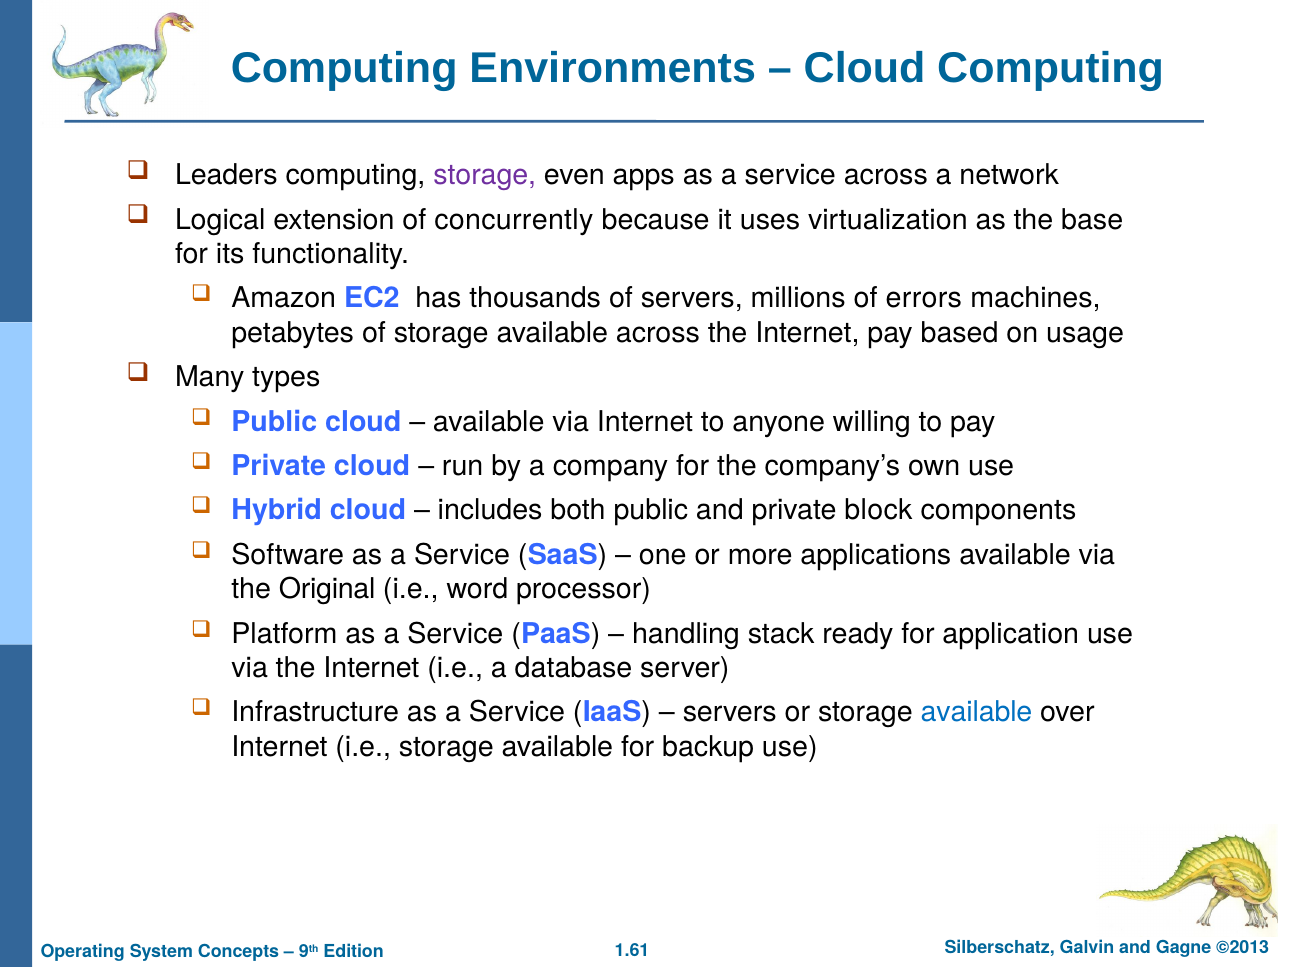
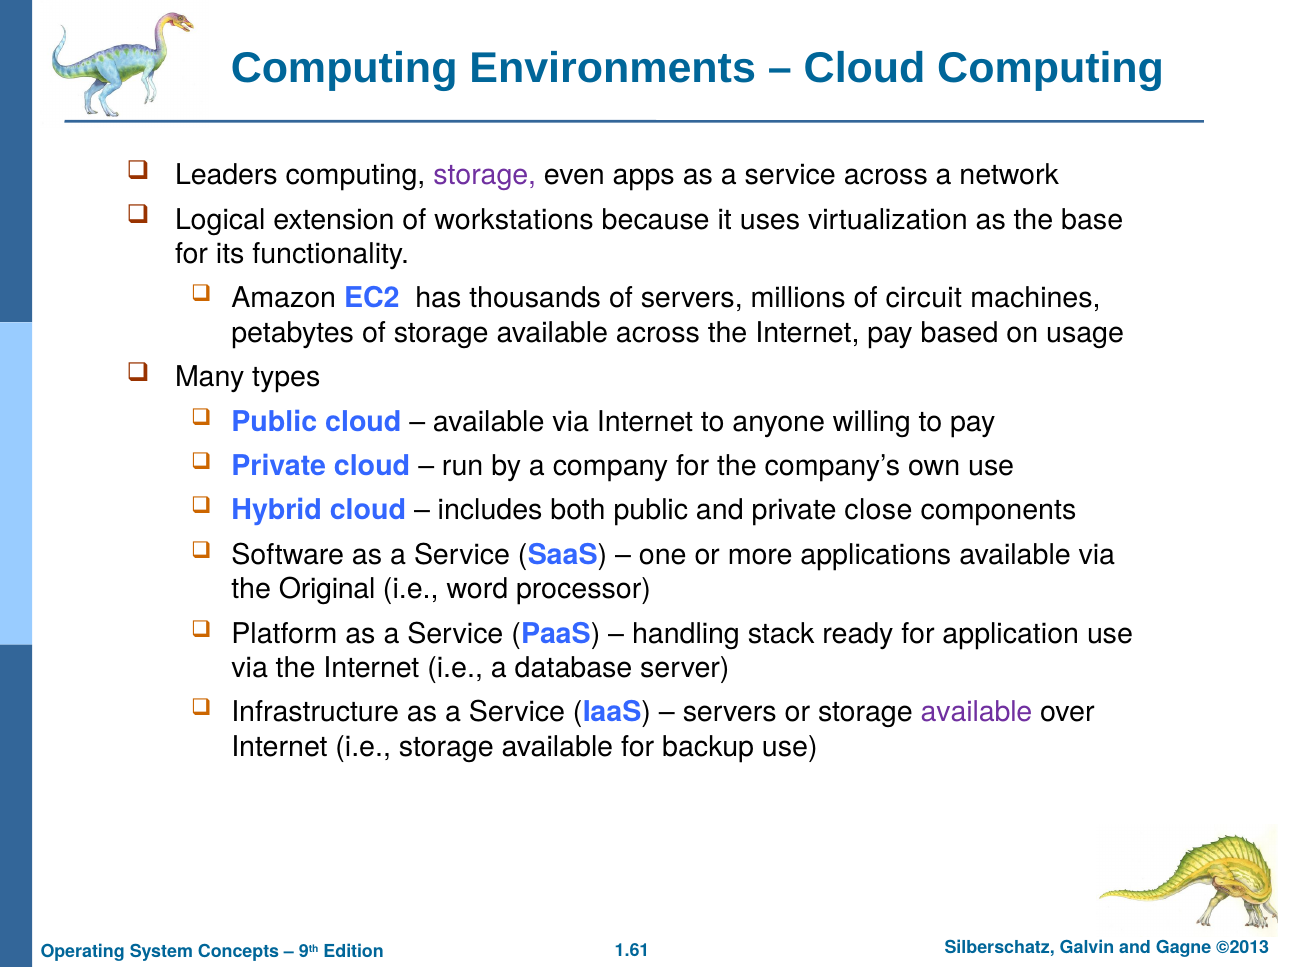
concurrently: concurrently -> workstations (514, 220)
errors: errors -> circuit (924, 299)
block: block -> close (878, 511)
available colour: blue -> purple (977, 713)
